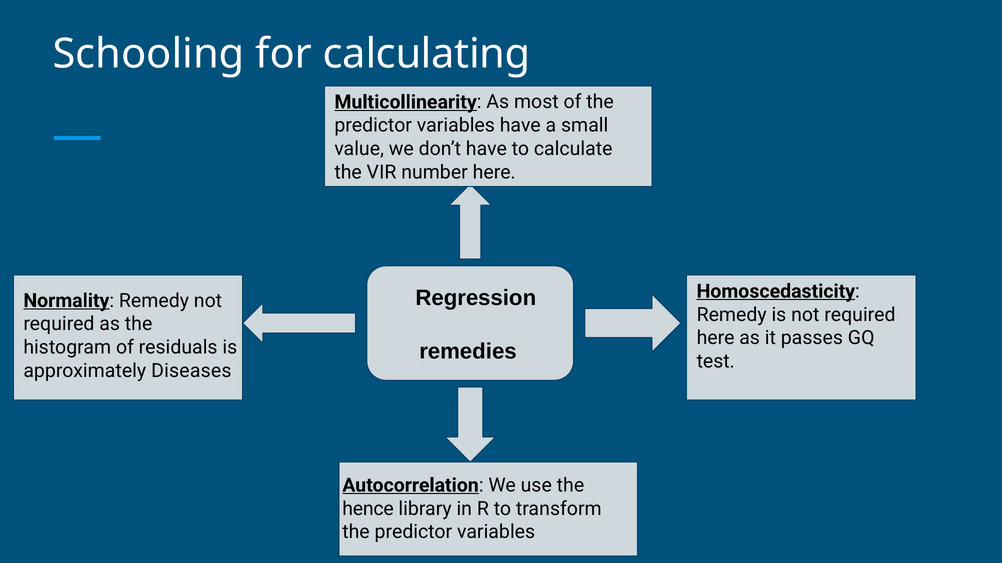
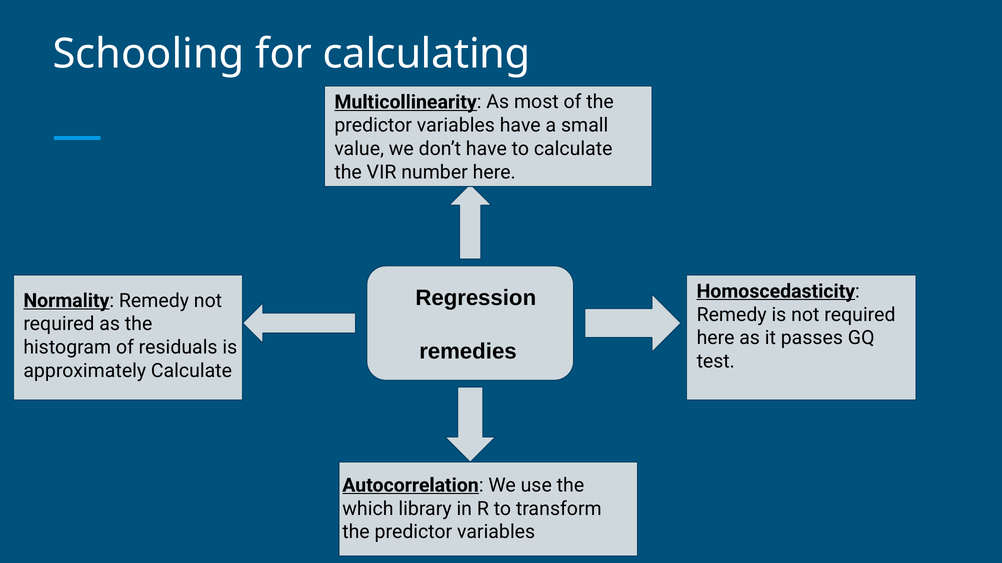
approximately Diseases: Diseases -> Calculate (191, 371)
hence: hence -> which (368, 509)
